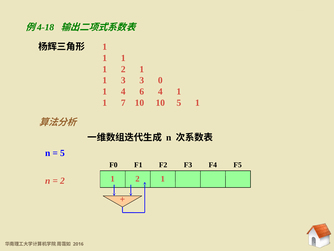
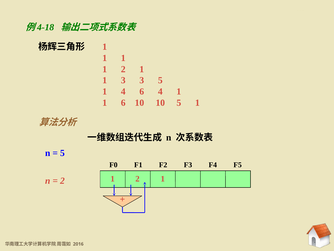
3 0: 0 -> 5 (160, 80)
1 7: 7 -> 6 (123, 103)
